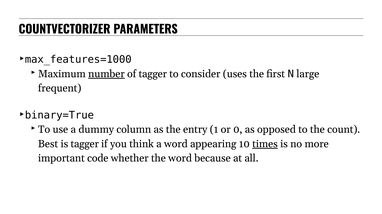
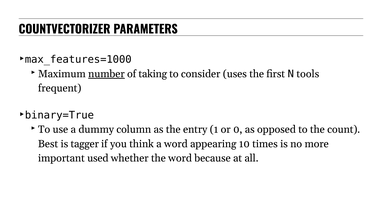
of tagger: tagger -> taking (153, 74)
large: large -> tools (308, 74)
times underline: present -> none (265, 144)
code: code -> used (98, 159)
